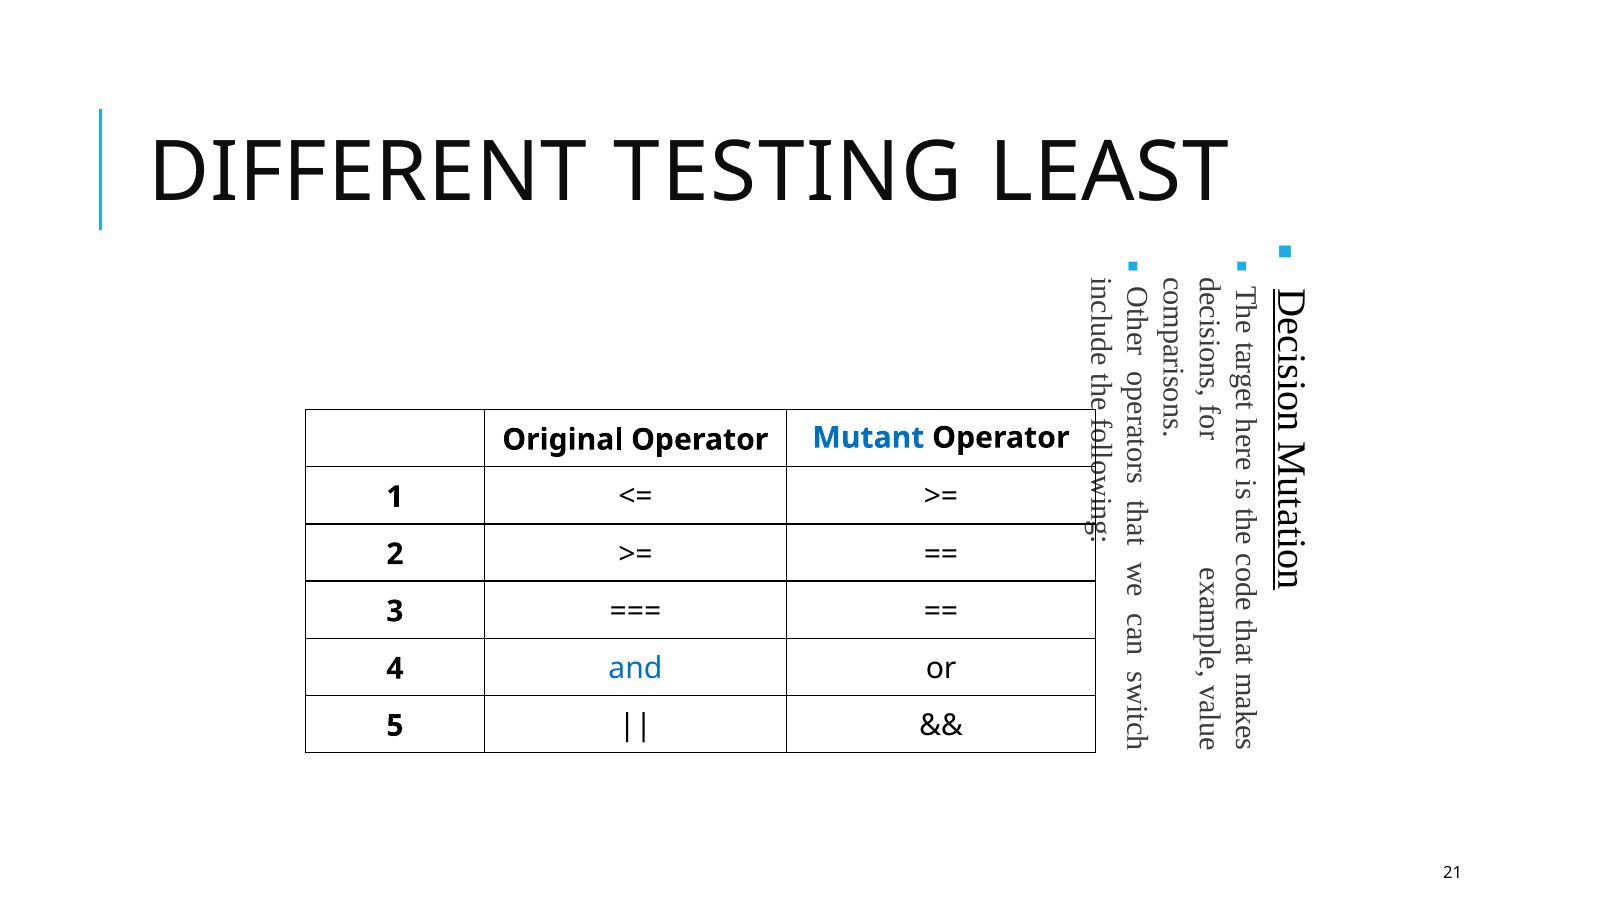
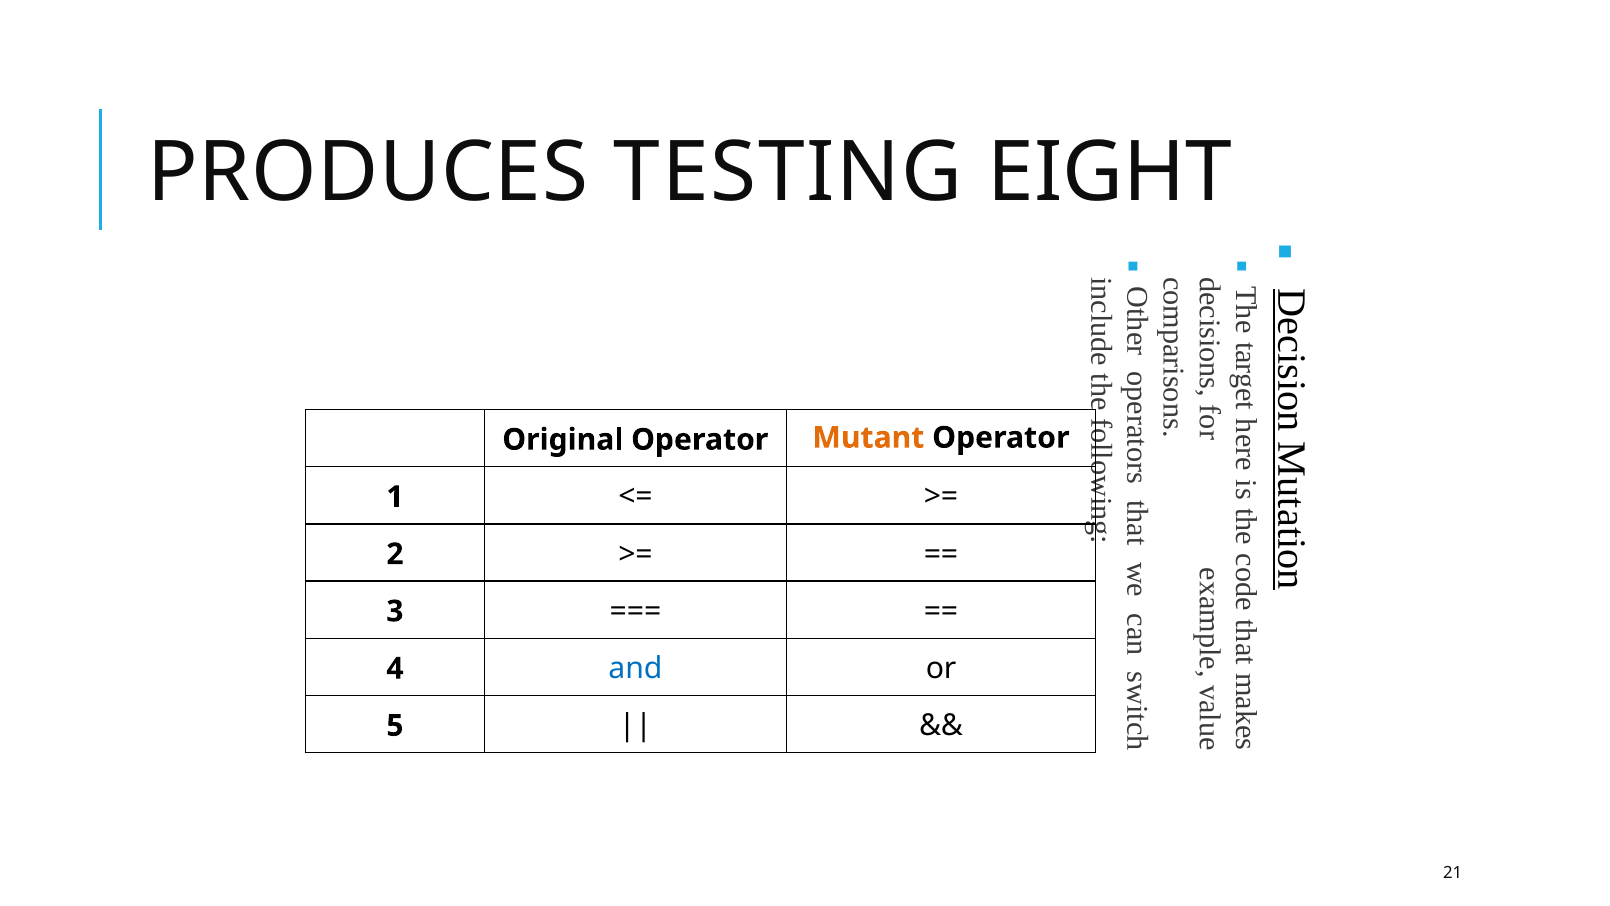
DIFFERENT: DIFFERENT -> PRODUCES (368, 173)
LEAST: LEAST -> EIGHT (1110, 173)
Mutant colour: blue -> orange (868, 438)
